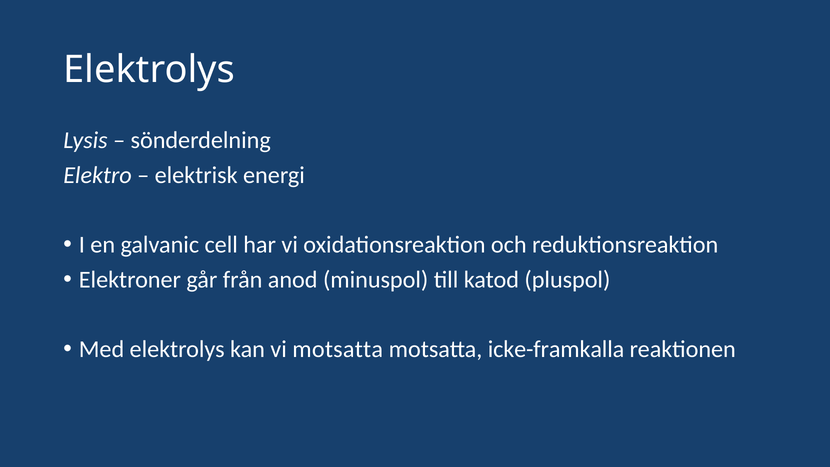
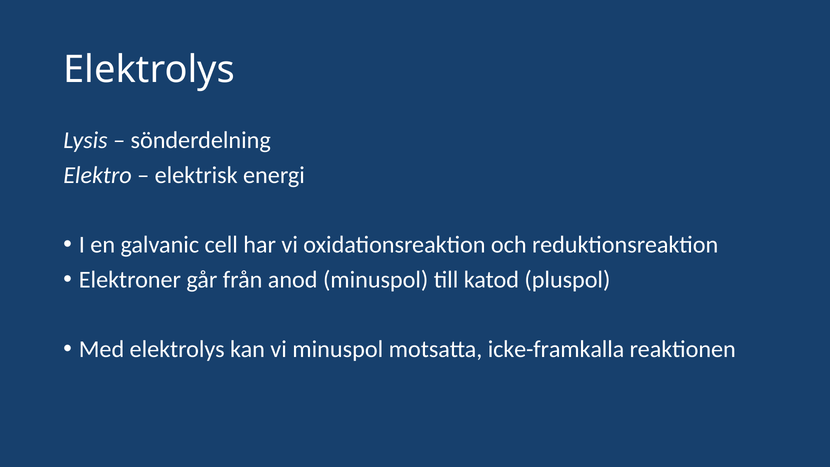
vi motsatta: motsatta -> minuspol (338, 349)
